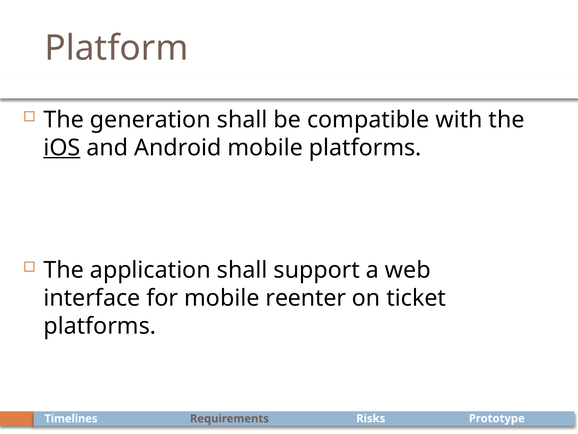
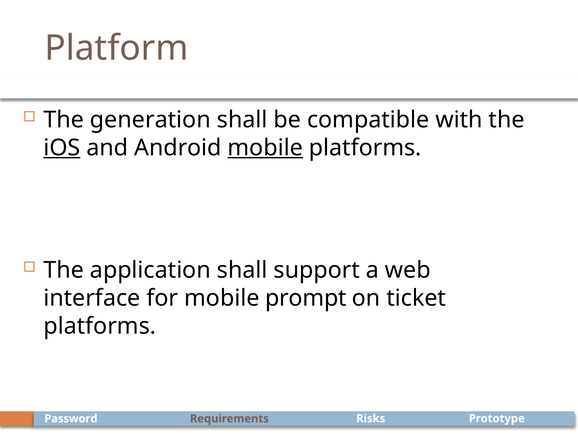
mobile underline: none -> present (265, 148)
reenter: reenter -> prompt (306, 298)
Timelines: Timelines -> Password (71, 418)
